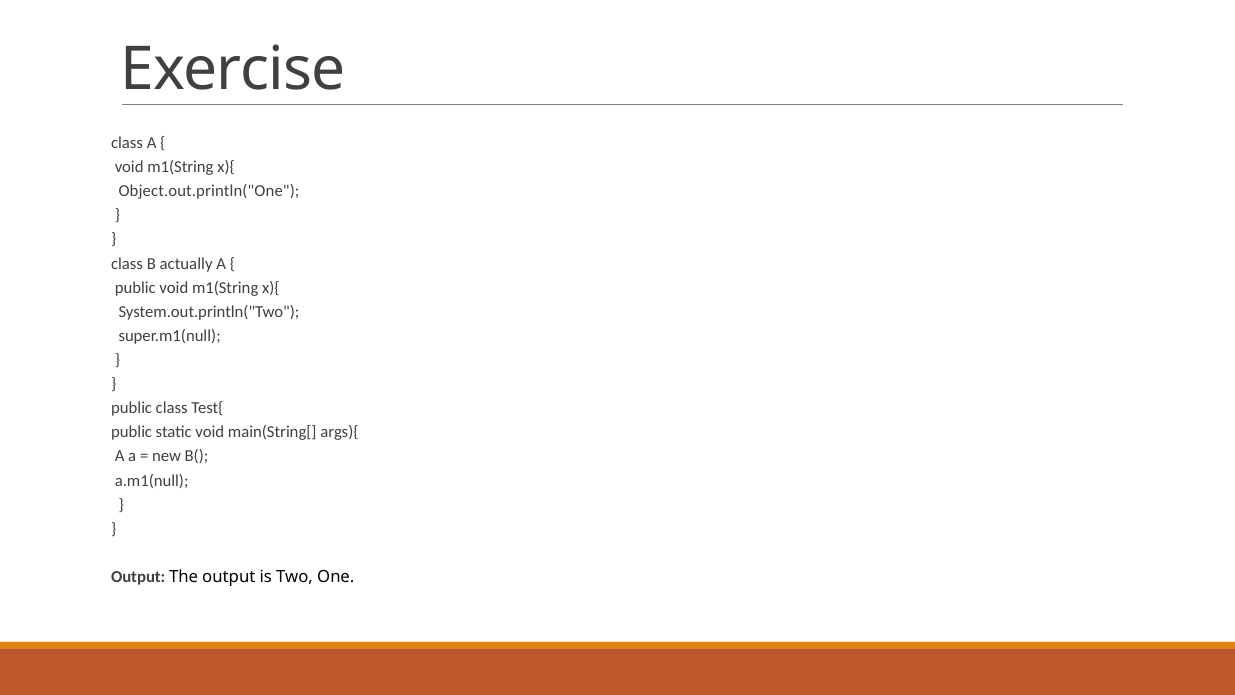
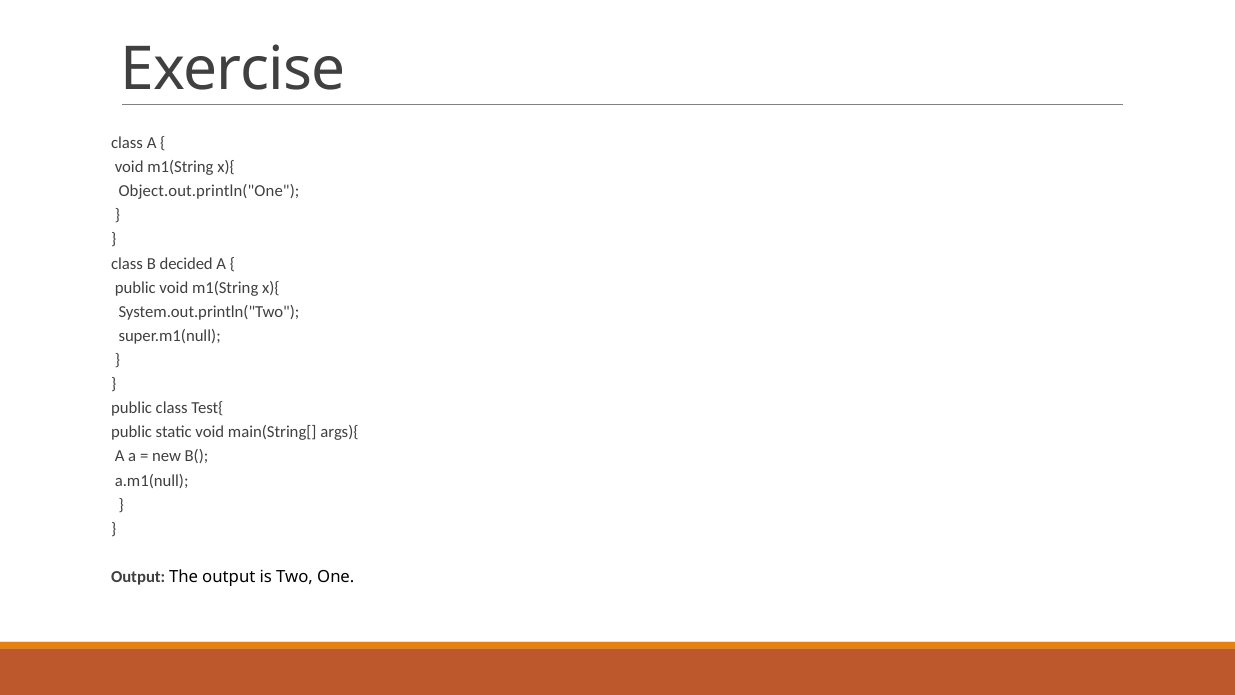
actually: actually -> decided (186, 263)
